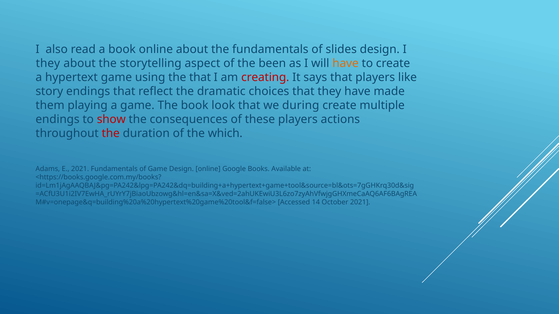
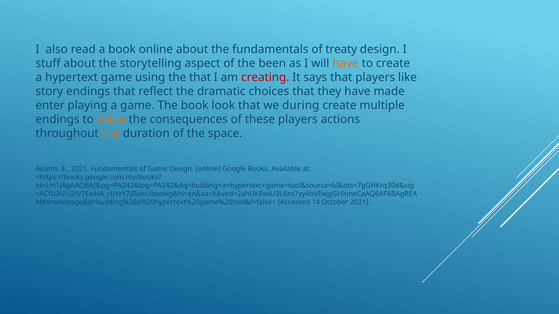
slides: slides -> treaty (341, 49)
they: they -> stuff (48, 63)
them: them -> enter (50, 105)
show colour: red -> orange (111, 119)
the colour: red -> orange (111, 133)
which: which -> space (225, 133)
